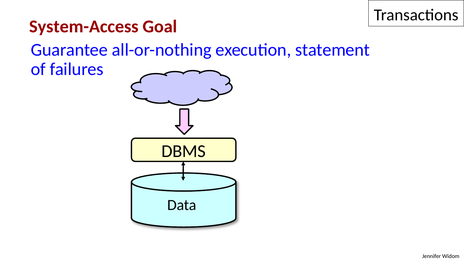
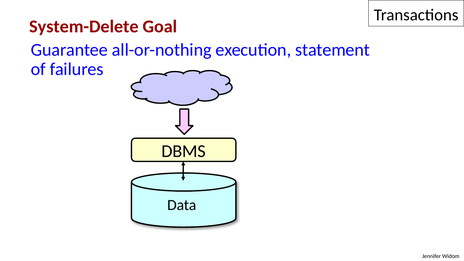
System-Access: System-Access -> System-Delete (84, 26)
